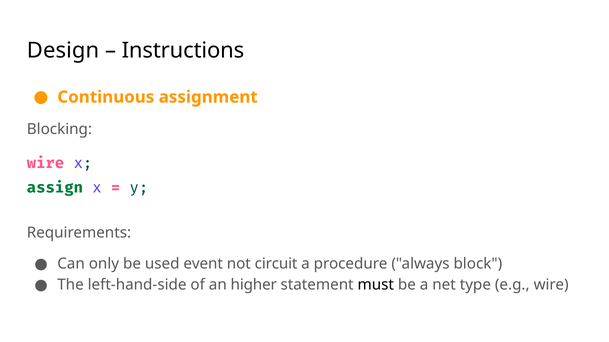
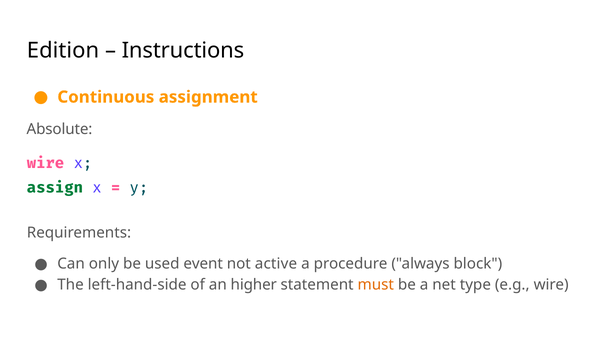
Design: Design -> Edition (63, 50)
Blocking: Blocking -> Absolute (60, 129)
circuit: circuit -> active (276, 264)
must colour: black -> orange (376, 285)
